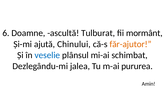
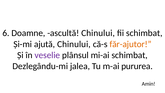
ascultă Tulburat: Tulburat -> Chinului (98, 33)
fii mormânt: mormânt -> schimbat (144, 33)
veselie colour: blue -> purple (47, 55)
